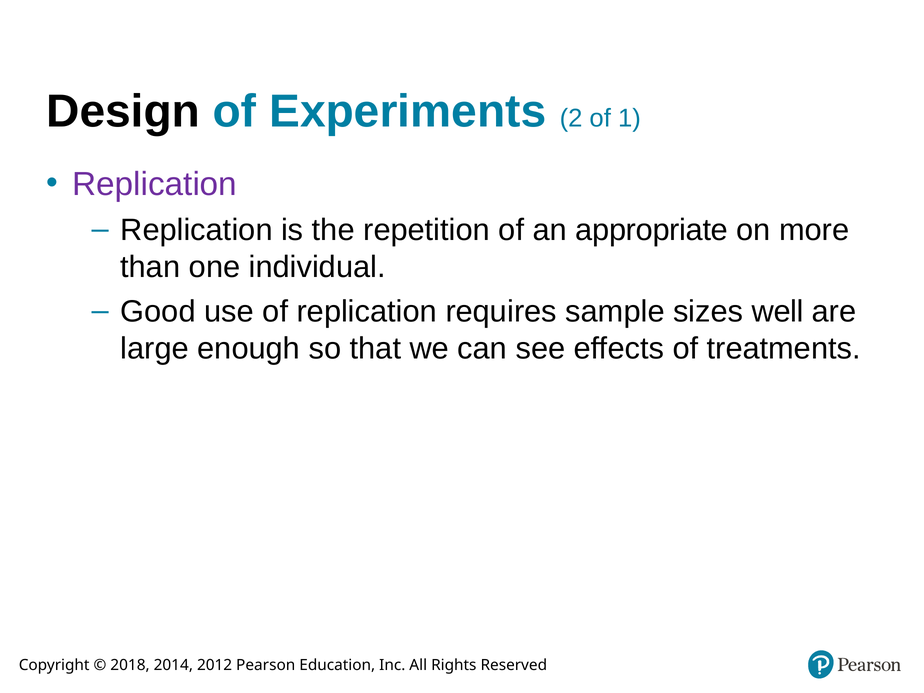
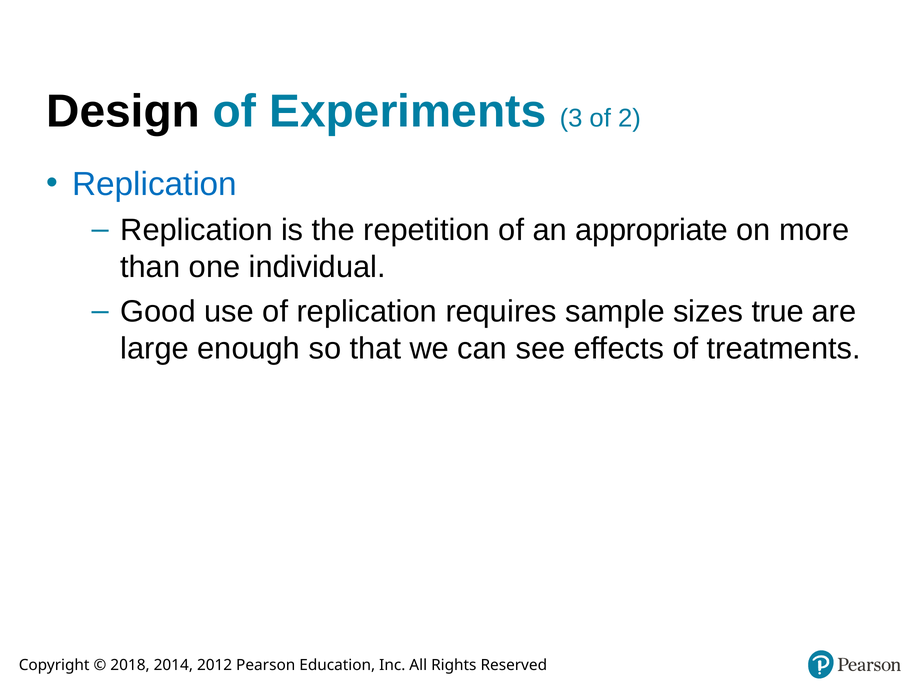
2: 2 -> 3 (571, 118)
1: 1 -> 2 (630, 118)
Replication colour: purple -> blue (155, 184)
well: well -> true (778, 312)
